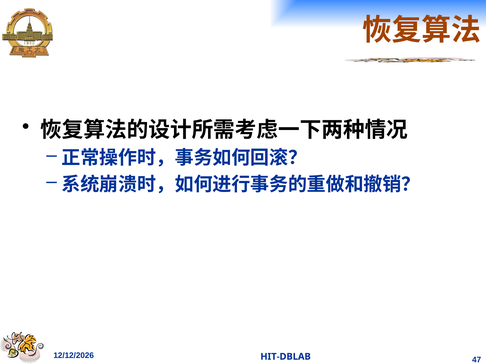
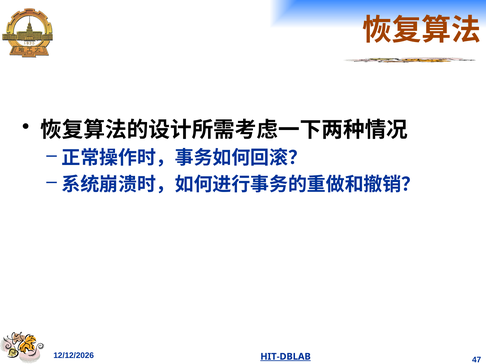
HIT-DBLAB underline: none -> present (286, 357)
